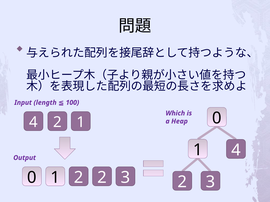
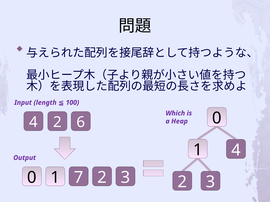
2 1: 1 -> 6 (81, 122)
1 2: 2 -> 7 (79, 178)
